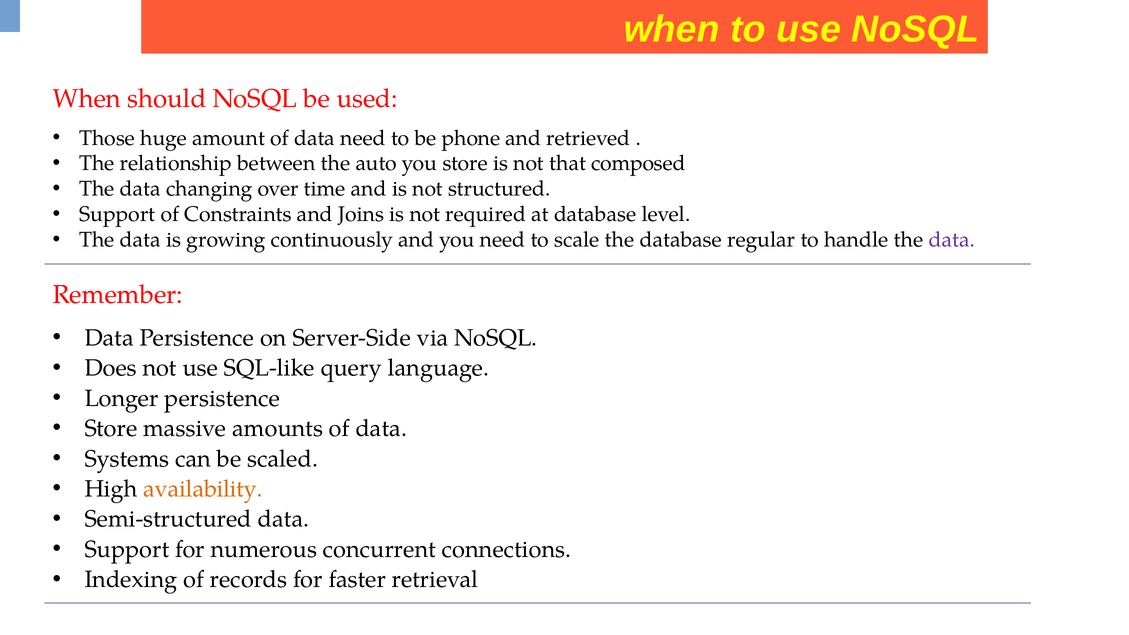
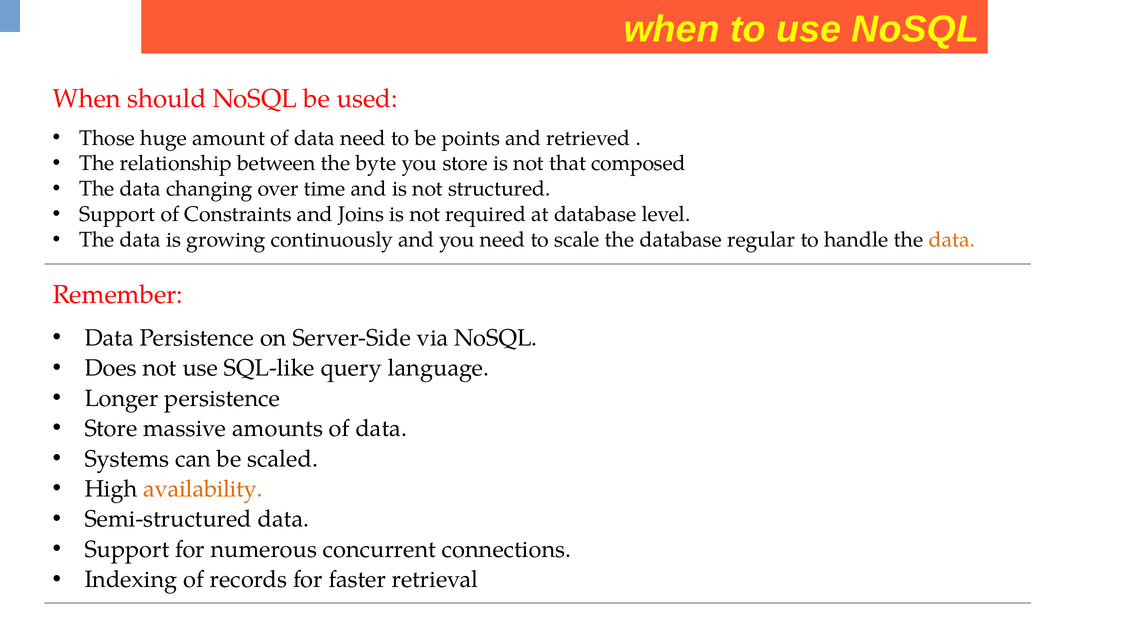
phone: phone -> points (471, 138)
auto: auto -> byte (376, 164)
data colour: purple -> orange (952, 240)
